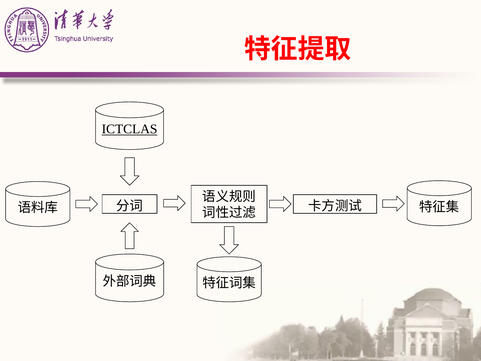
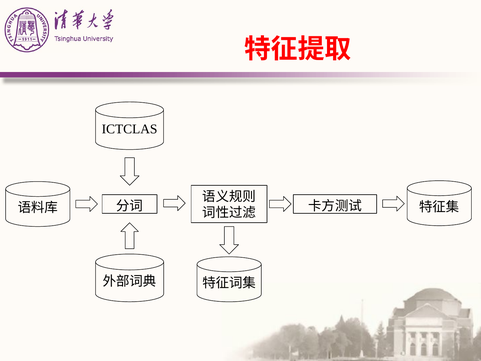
ICTCLAS underline: present -> none (130, 129)
